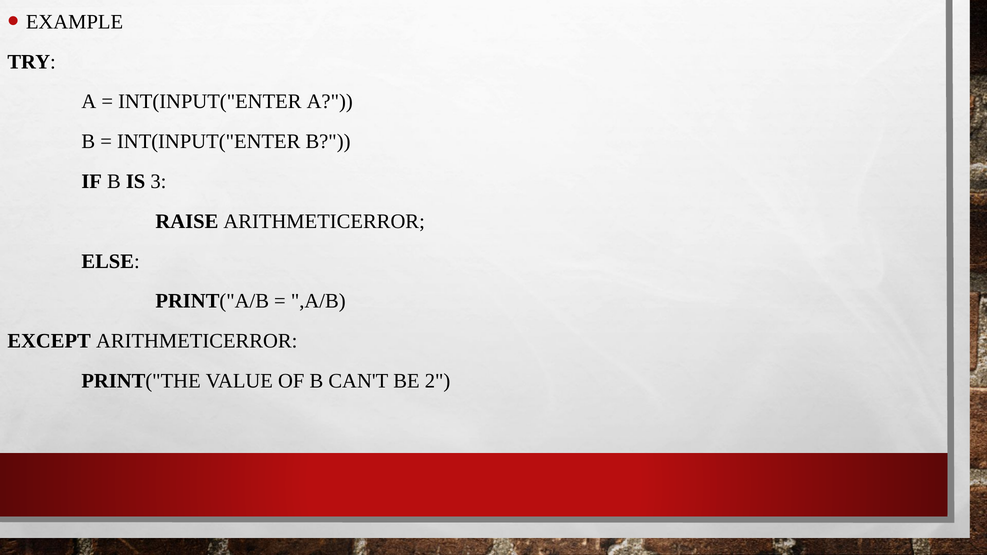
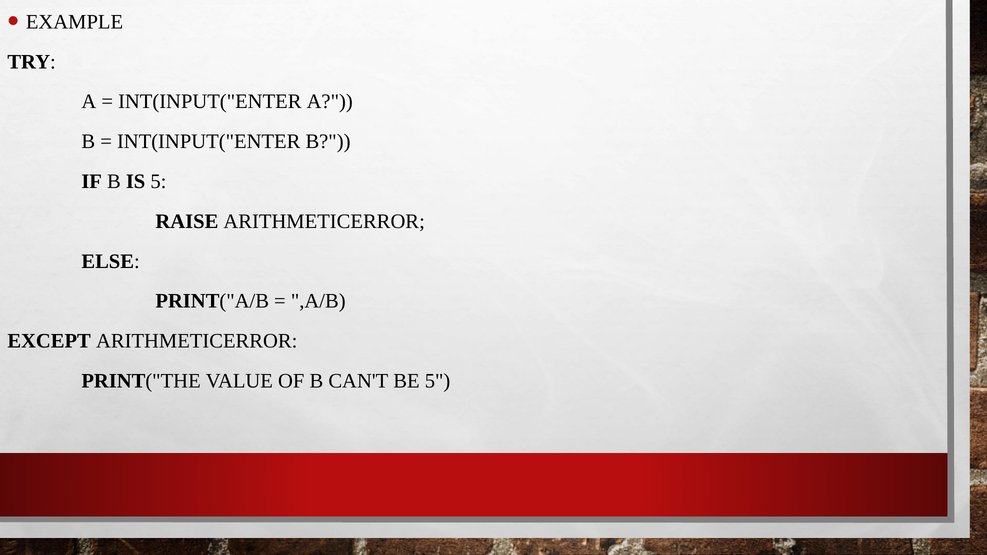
IS 3: 3 -> 5 (158, 182)
BE 2: 2 -> 5 (438, 381)
